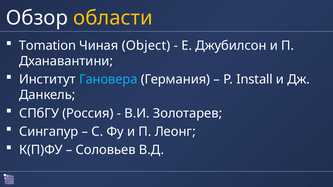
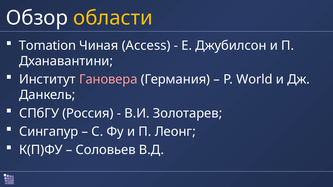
Object: Object -> Access (146, 46)
Гановера colour: light blue -> pink (108, 80)
Install: Install -> World (254, 80)
